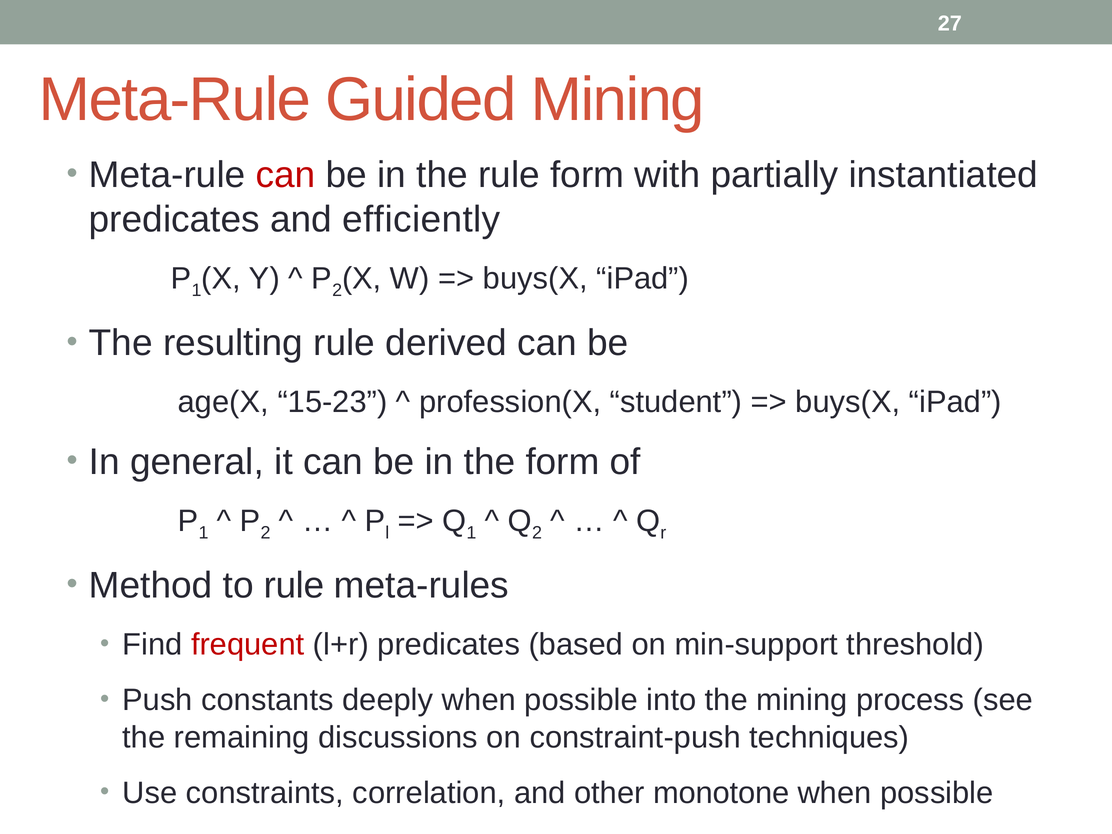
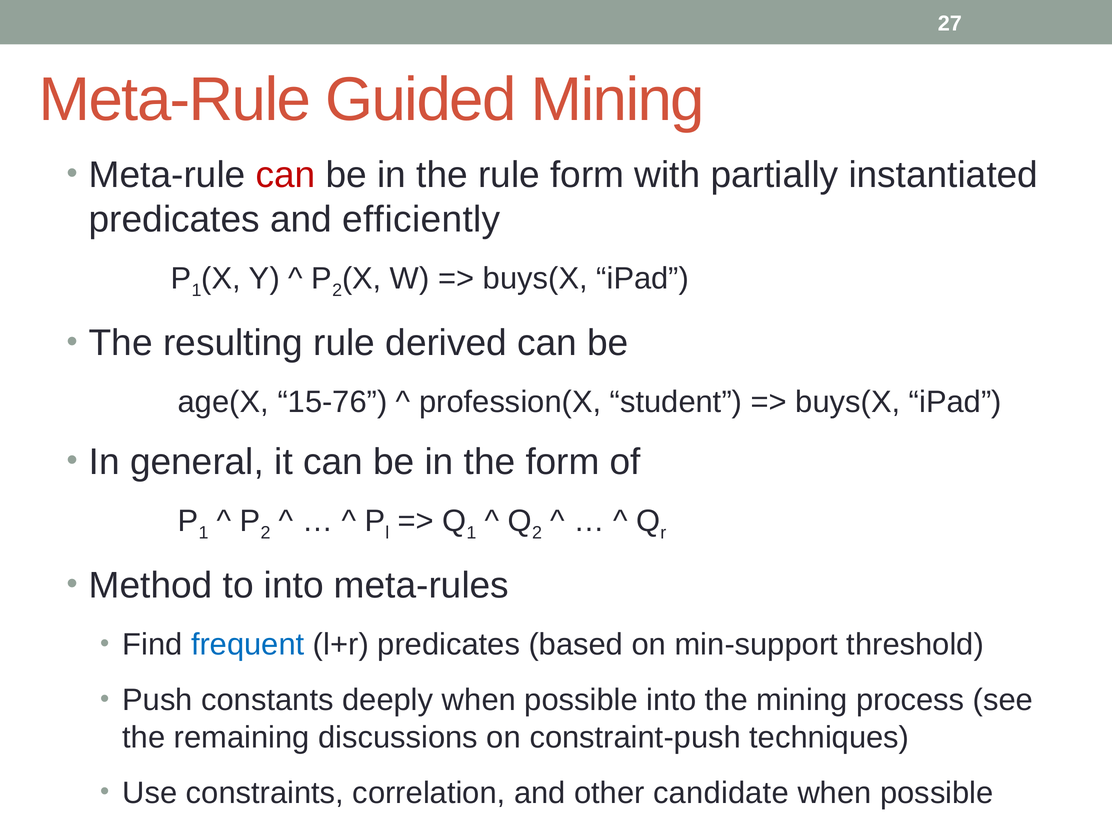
15-23: 15-23 -> 15-76 (332, 402)
to rule: rule -> into (294, 586)
frequent colour: red -> blue (248, 645)
monotone: monotone -> candidate (721, 793)
